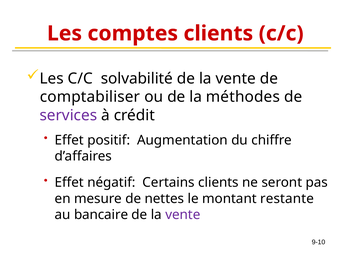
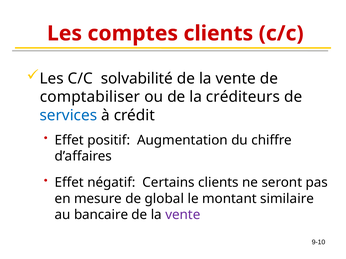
méthodes: méthodes -> créditeurs (243, 97)
services colour: purple -> blue (68, 116)
nettes: nettes -> global (164, 199)
restante: restante -> similaire (287, 199)
